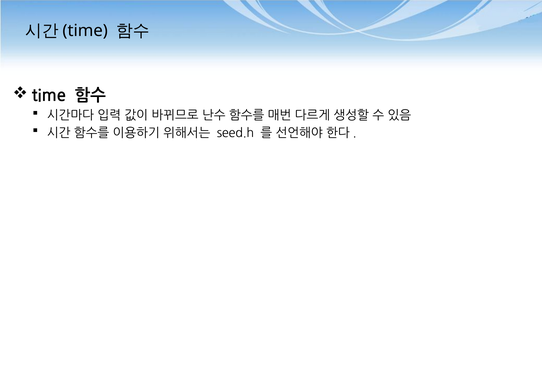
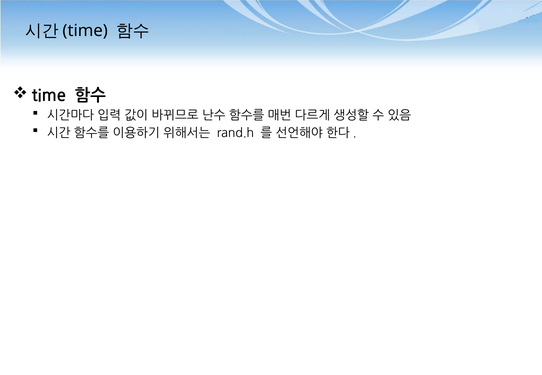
seed.h: seed.h -> rand.h (235, 133)
